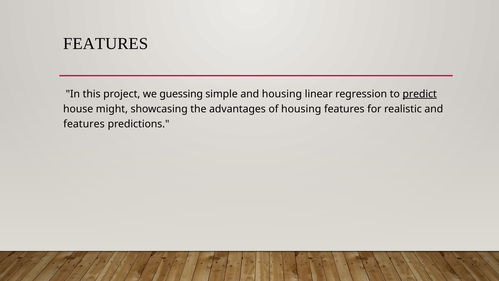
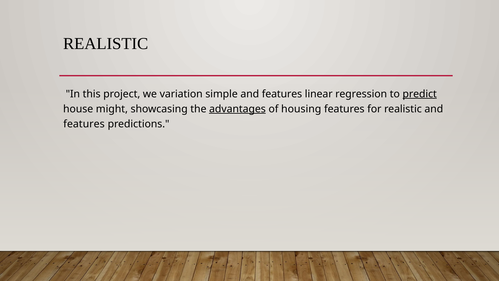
FEATURES: FEATURES -> REALISTIC (106, 44)
guessing: guessing -> variation (181, 94)
simple and housing: housing -> features (282, 94)
advantages underline: none -> present (237, 109)
